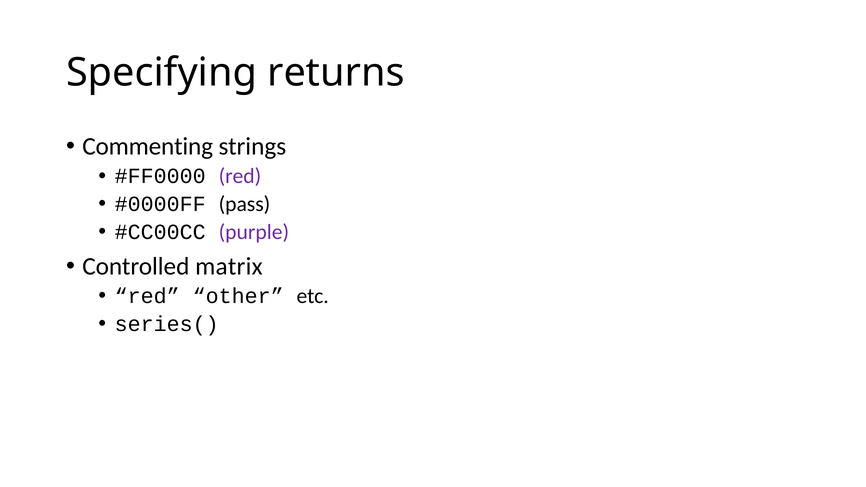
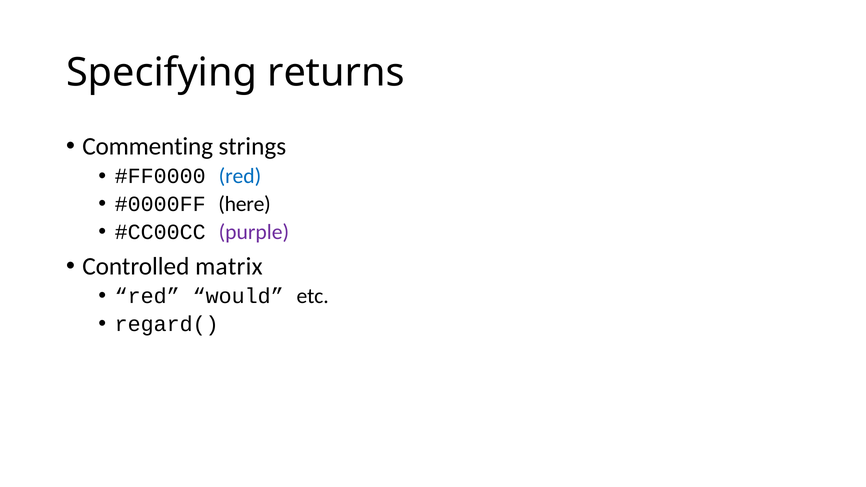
red colour: purple -> blue (240, 176)
pass: pass -> here (245, 204)
other: other -> would (238, 296)
series(: series( -> regard( (167, 324)
